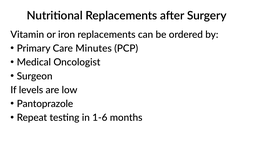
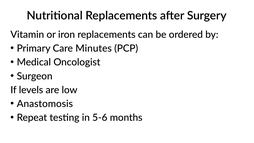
Pantoprazole: Pantoprazole -> Anastomosis (45, 104)
1-6: 1-6 -> 5-6 (100, 118)
